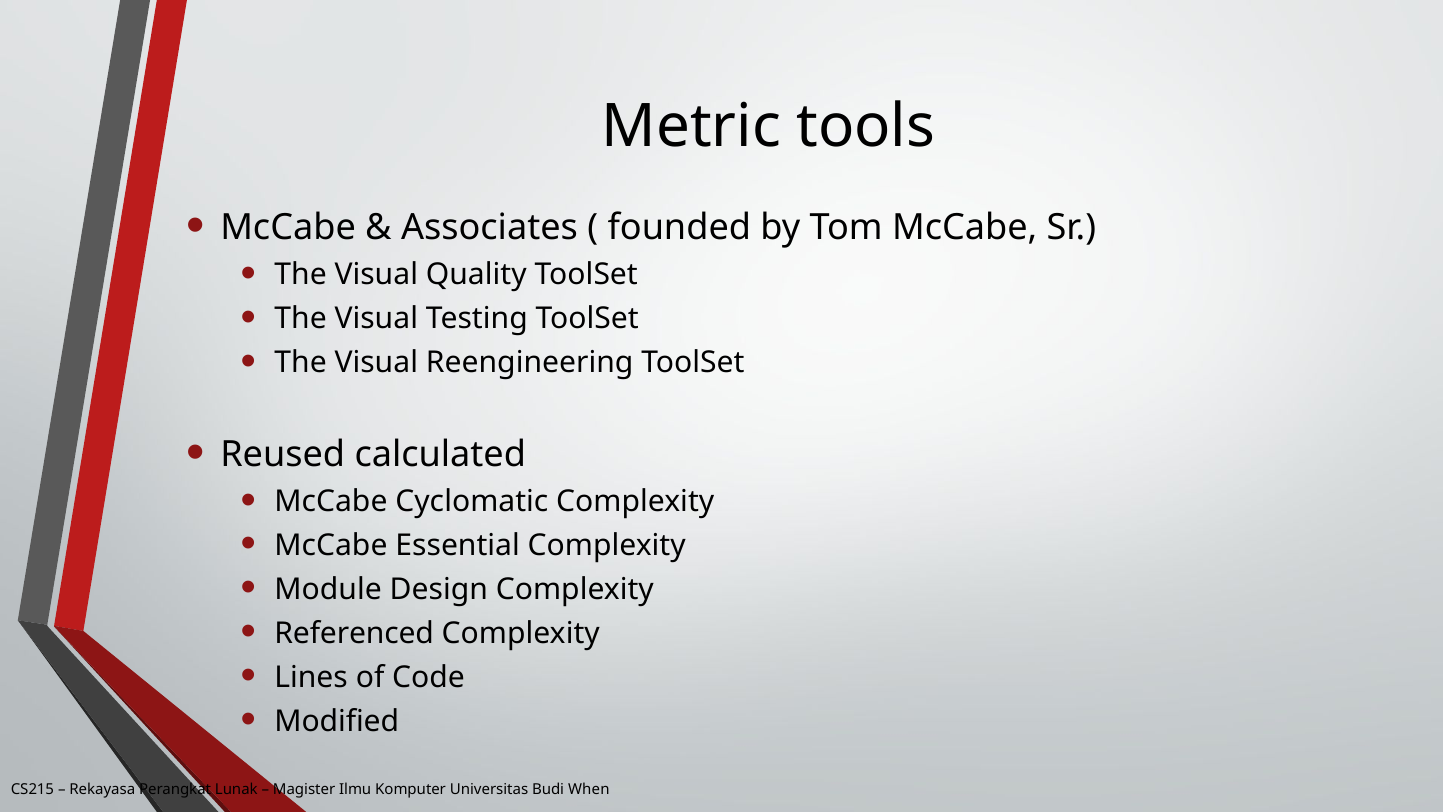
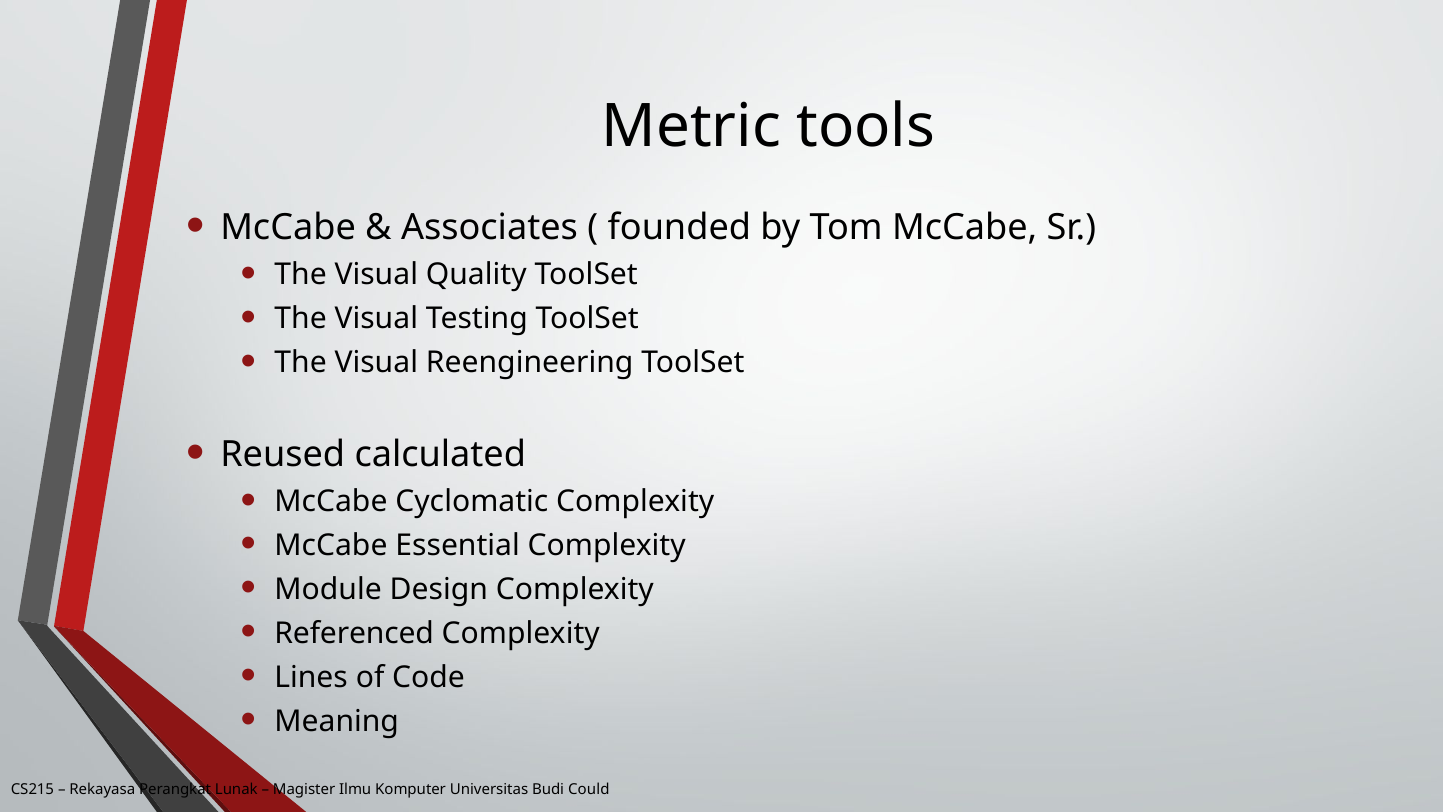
Modified: Modified -> Meaning (337, 721)
When: When -> Could (589, 790)
